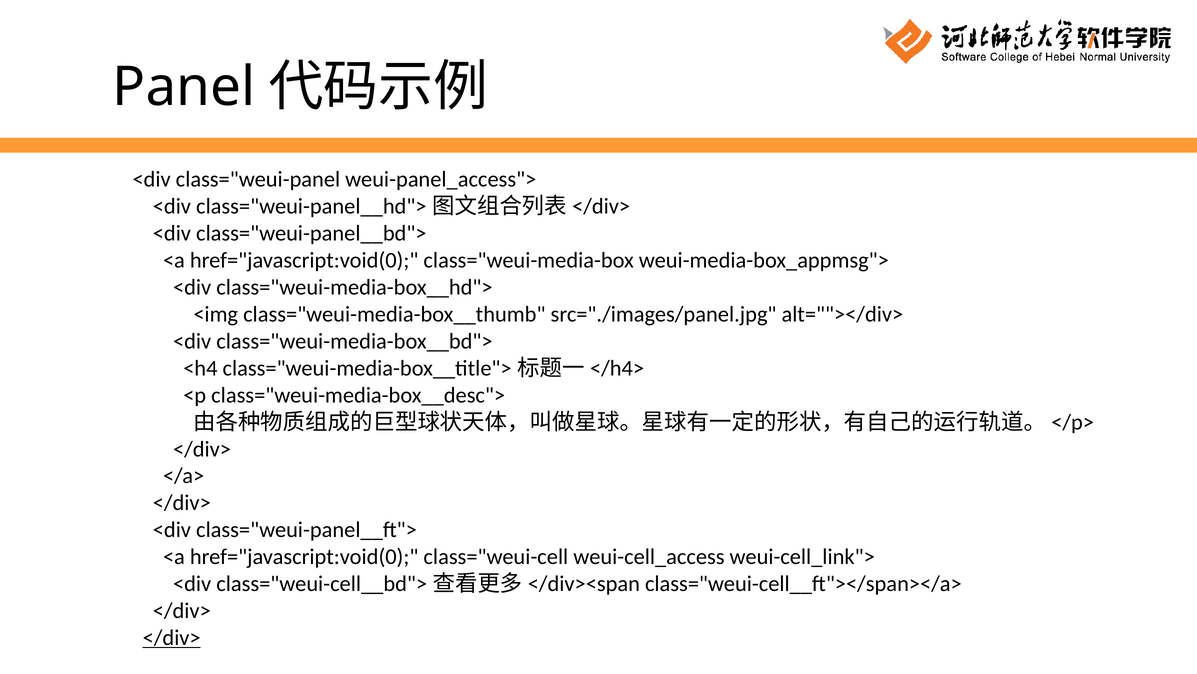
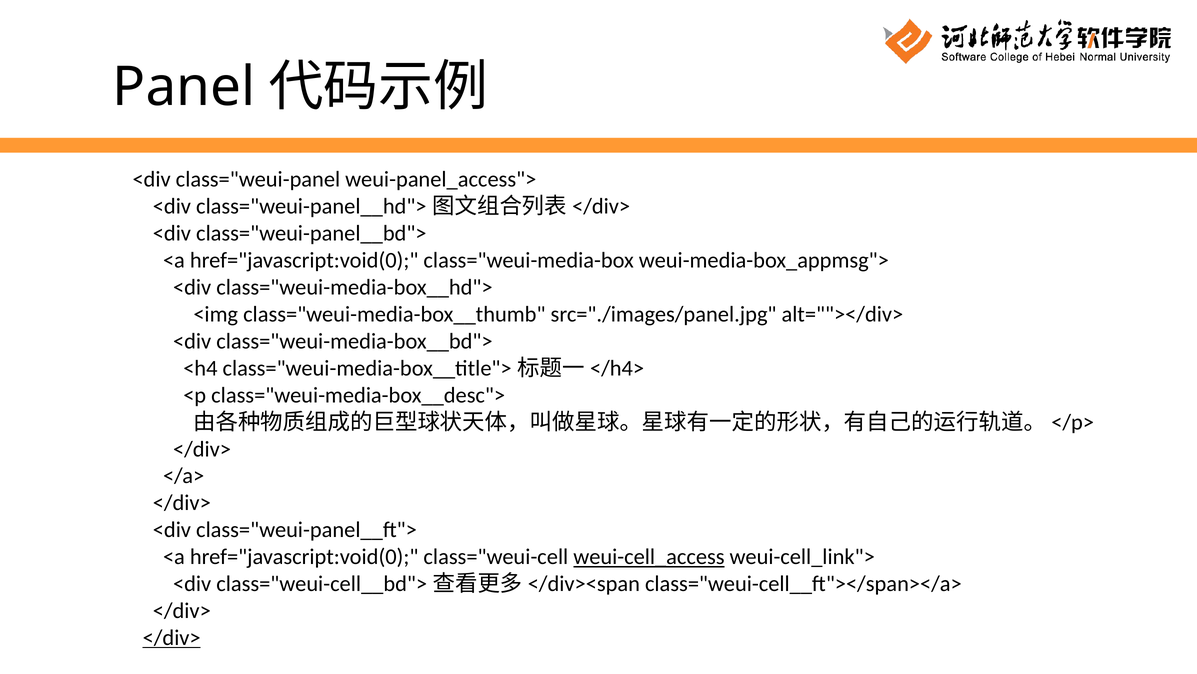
weui-cell_access underline: none -> present (649, 556)
